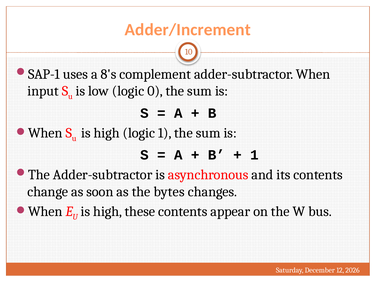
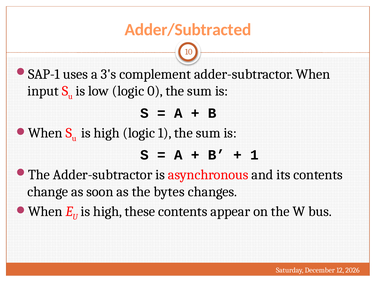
Adder/Increment: Adder/Increment -> Adder/Subtracted (188, 30)
8's: 8's -> 3's (108, 74)
